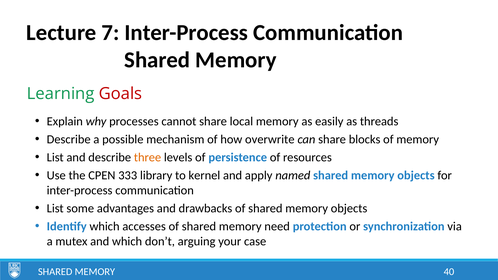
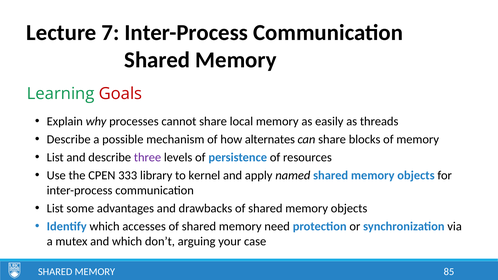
overwrite: overwrite -> alternates (270, 139)
three colour: orange -> purple (148, 157)
40: 40 -> 85 (449, 272)
